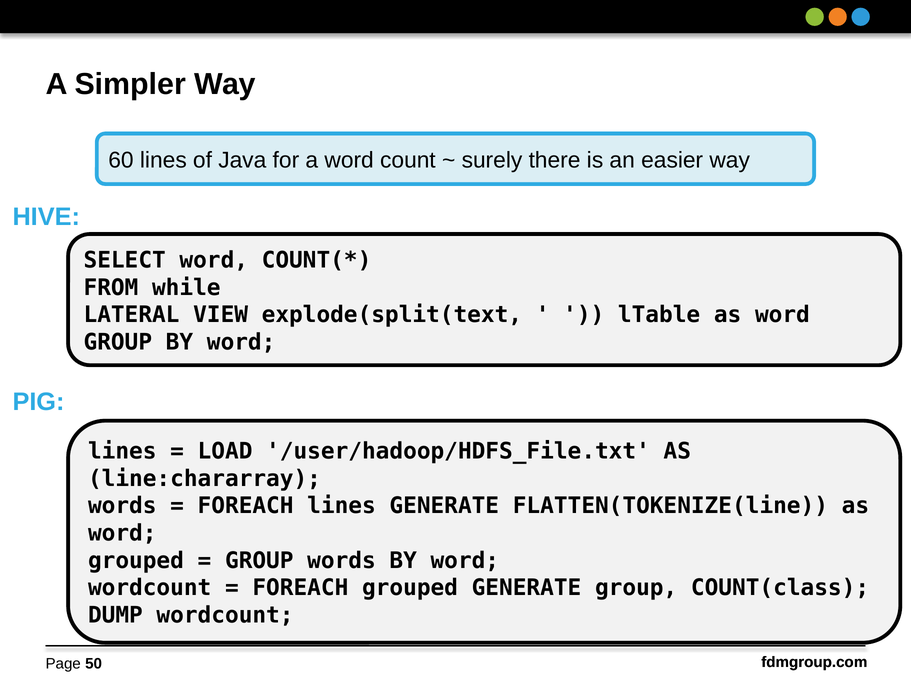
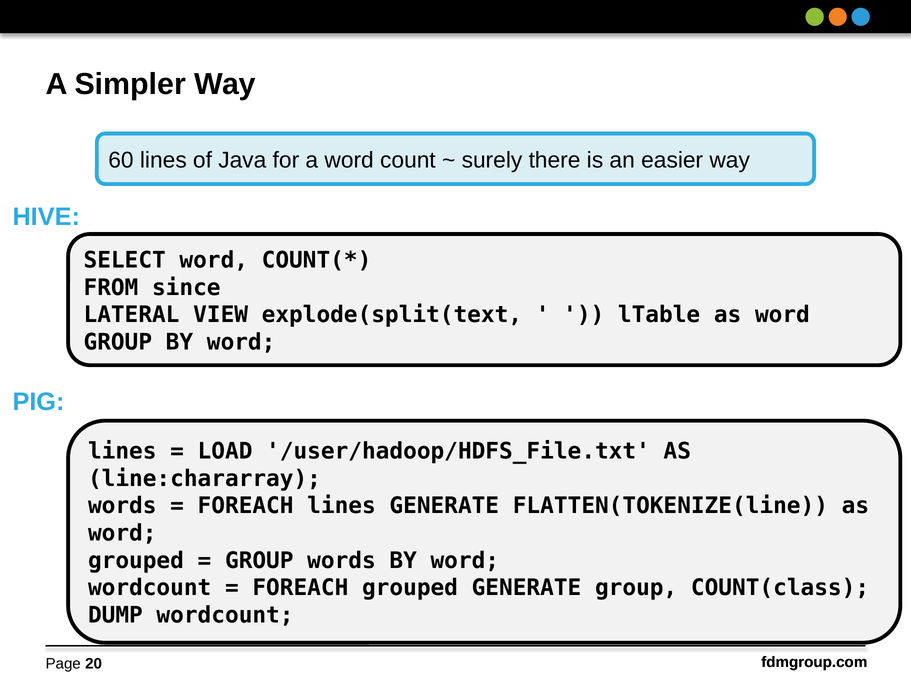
while: while -> since (186, 288)
50: 50 -> 20 (94, 664)
